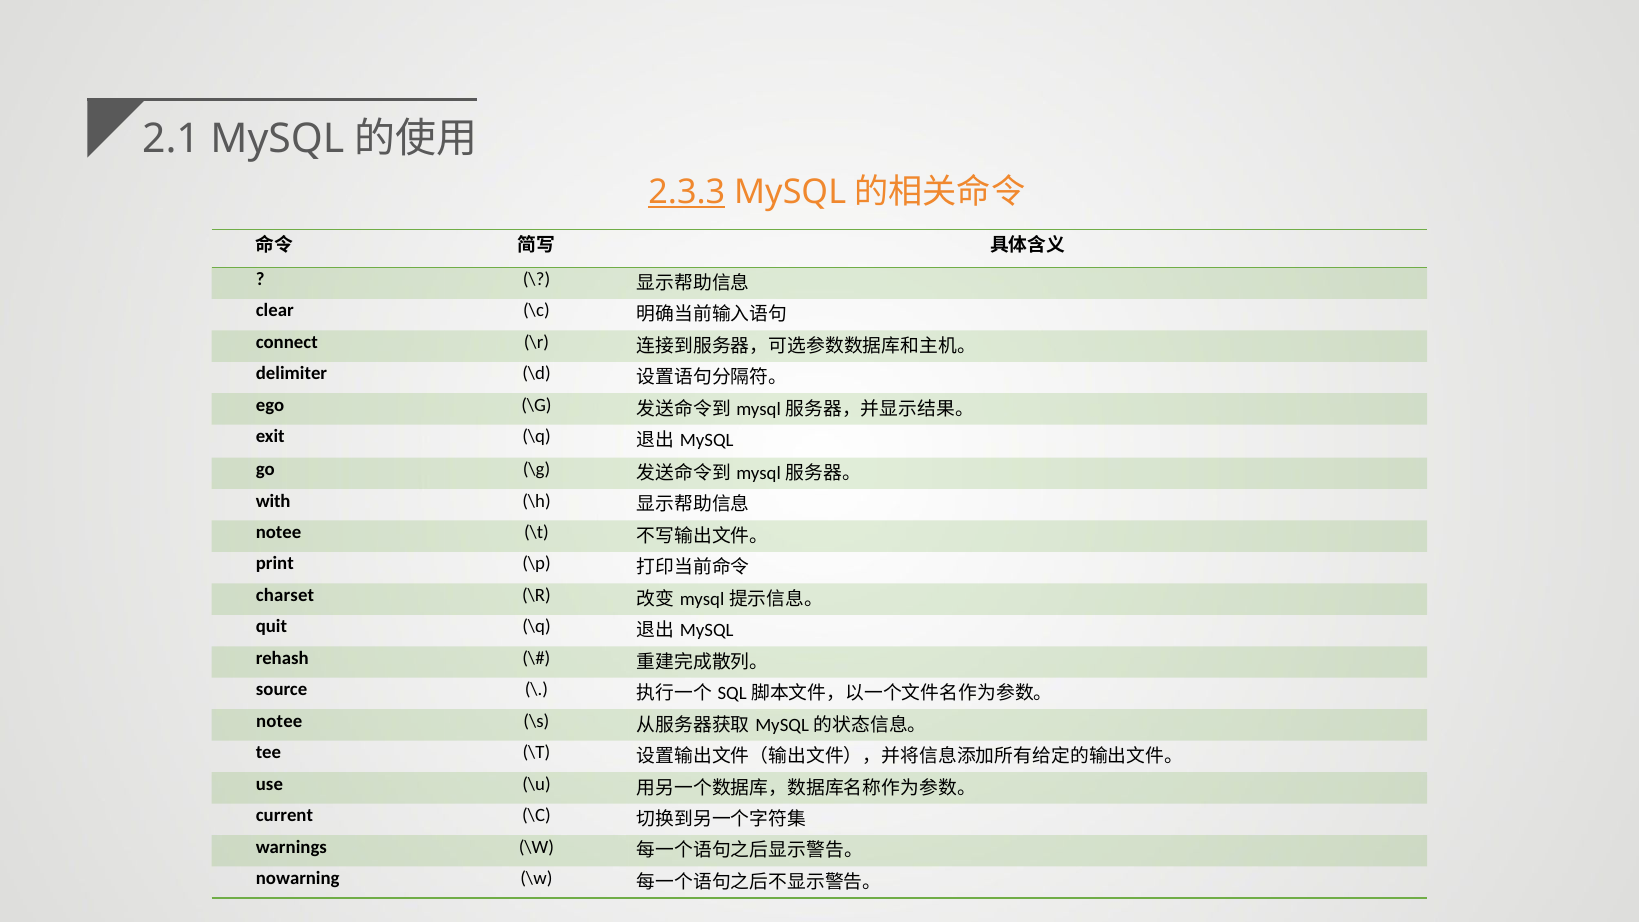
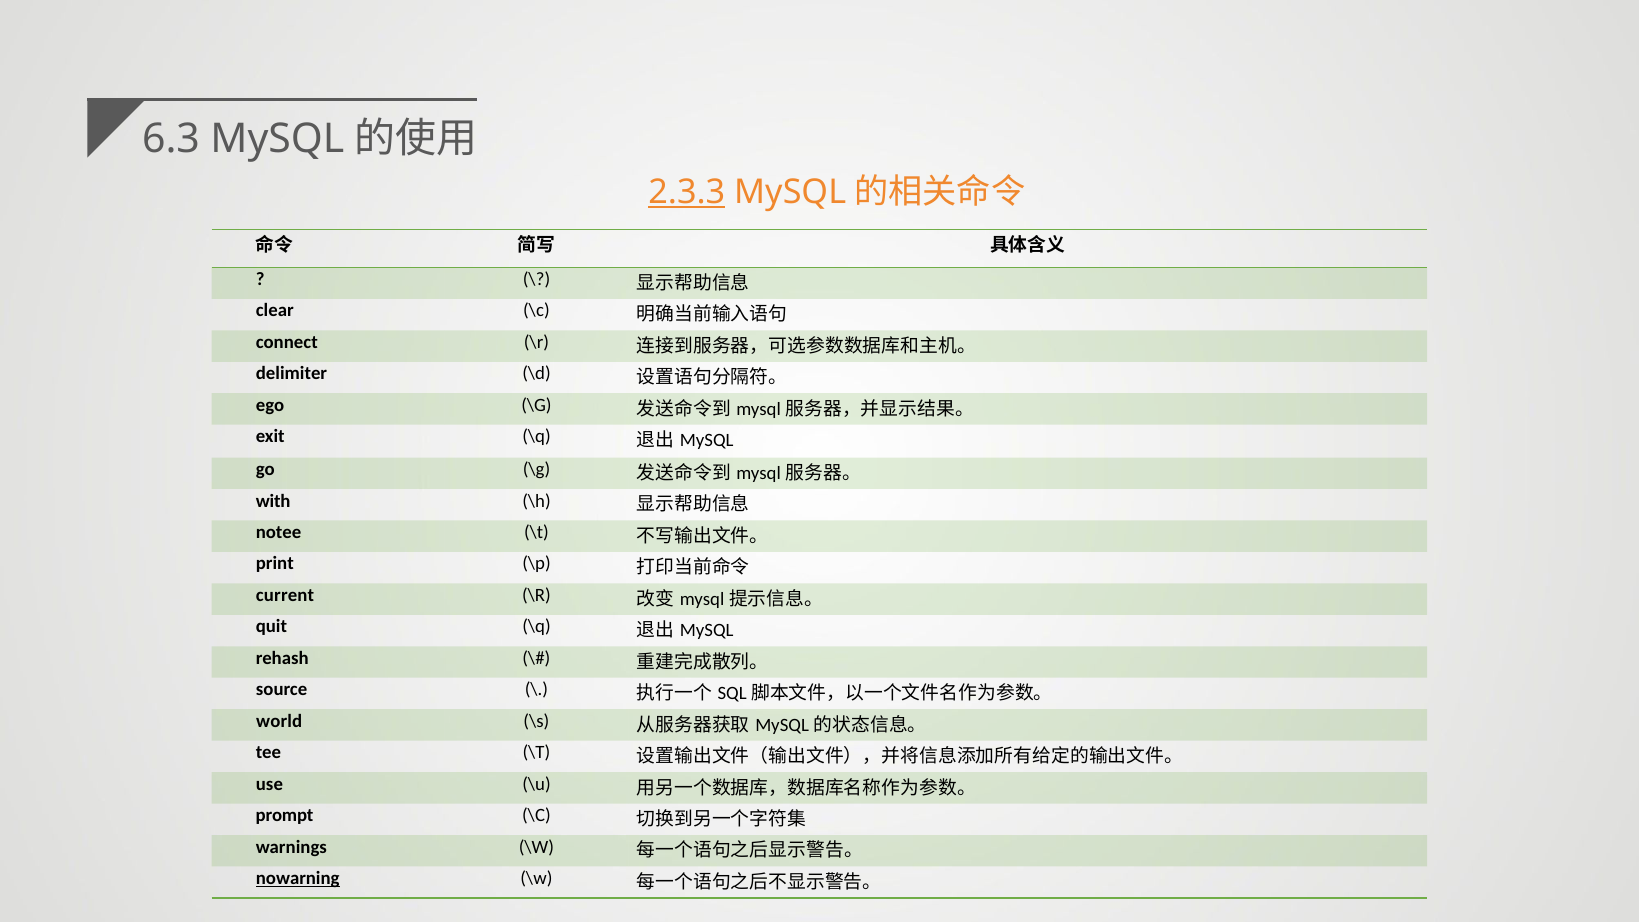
2.1: 2.1 -> 6.3 (171, 139)
charset: charset -> current (285, 595)
notee: notee -> world (279, 721)
current: current -> prompt (285, 815)
nowarning underline: none -> present (298, 878)
